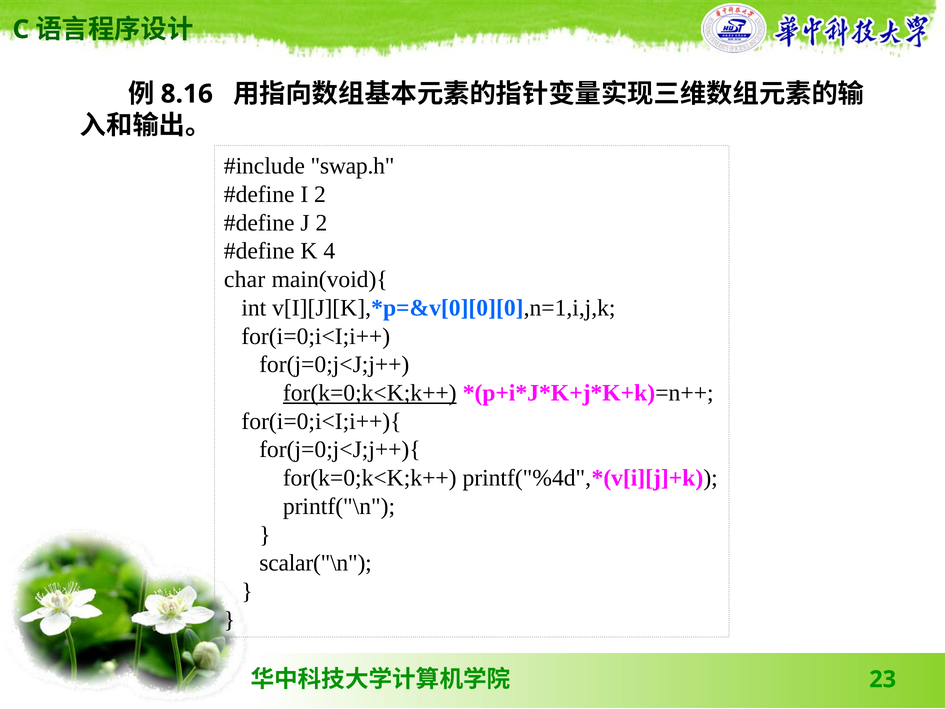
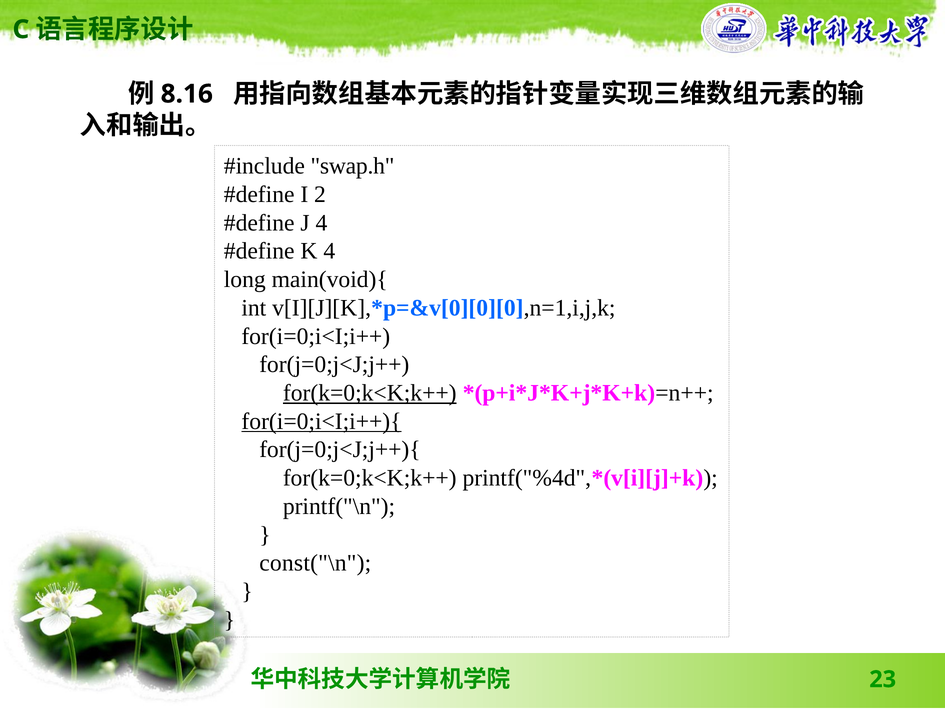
J 2: 2 -> 4 (321, 223)
char: char -> long (245, 279)
for(i=0;i<I;i++){ underline: none -> present (322, 421)
scalar("\n: scalar("\n -> const("\n (315, 563)
